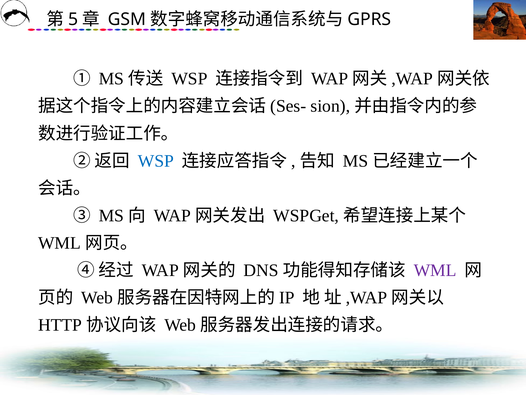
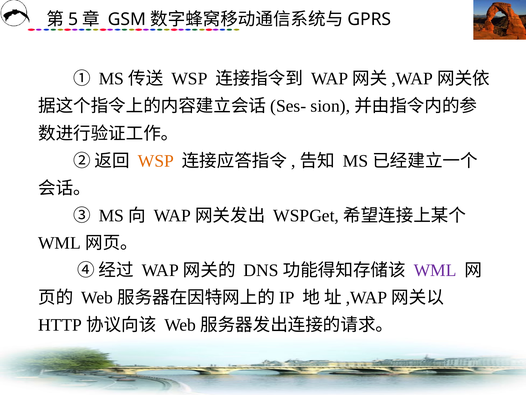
WSP colour: blue -> orange (156, 161)
